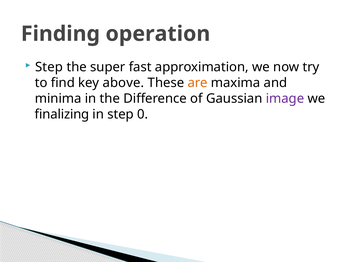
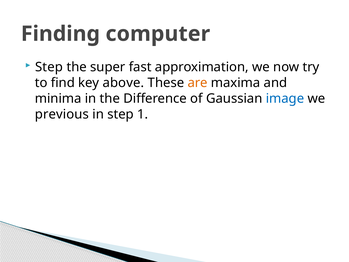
operation: operation -> computer (158, 34)
image colour: purple -> blue (285, 98)
finalizing: finalizing -> previous (62, 114)
0: 0 -> 1 (143, 114)
